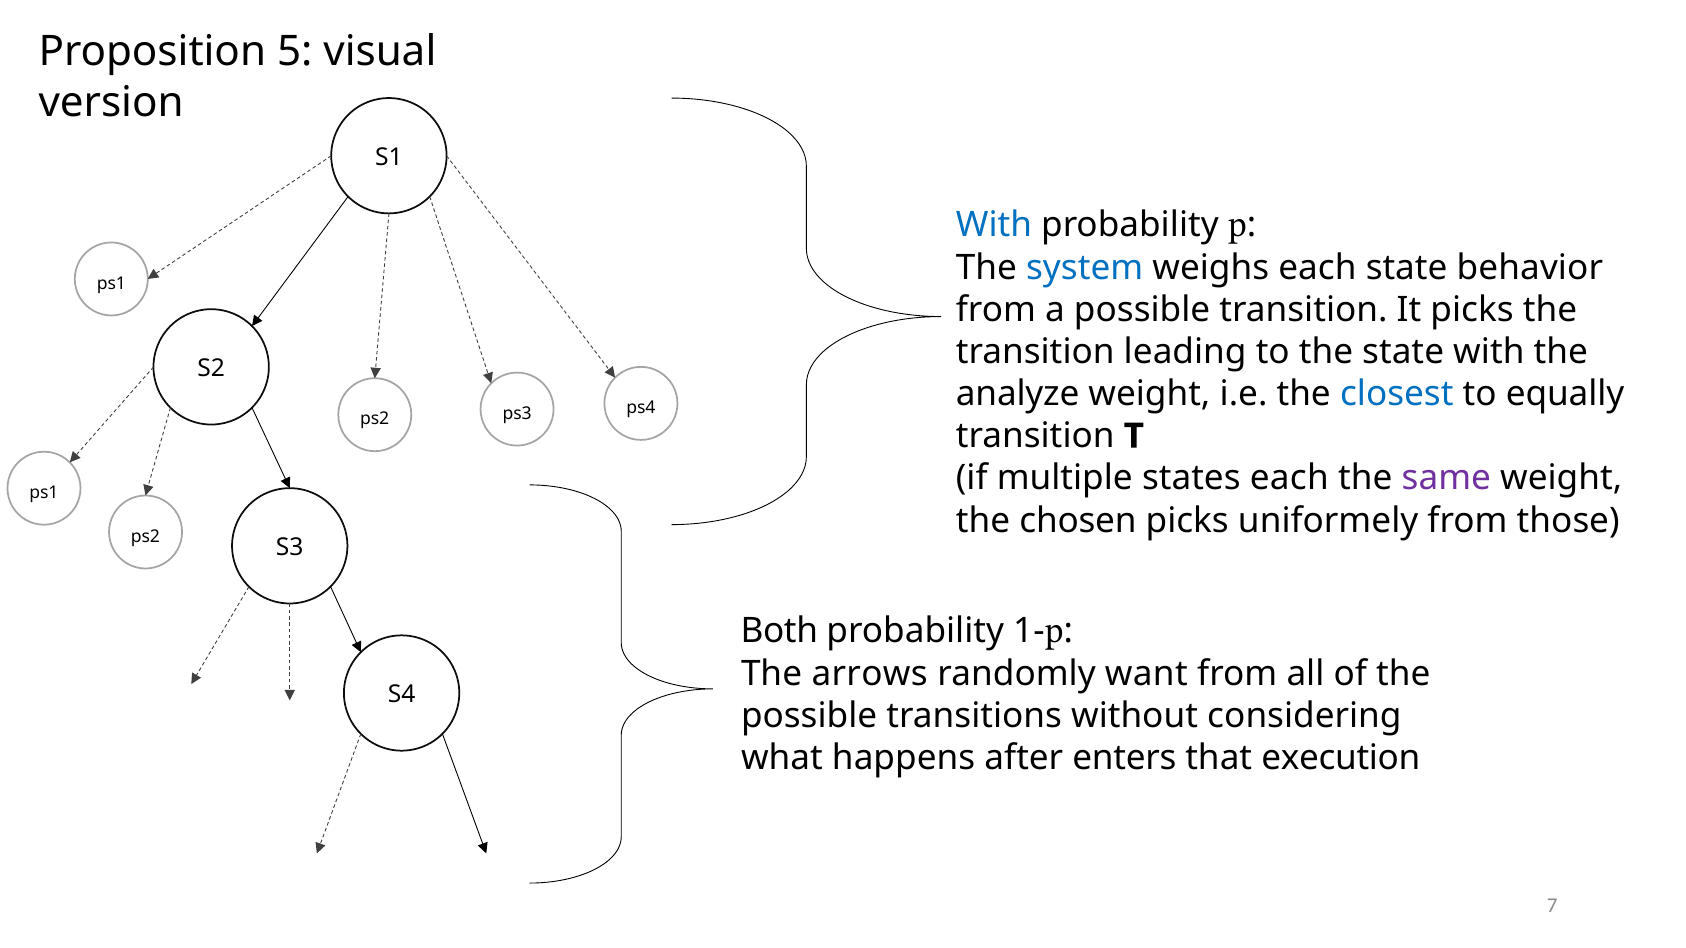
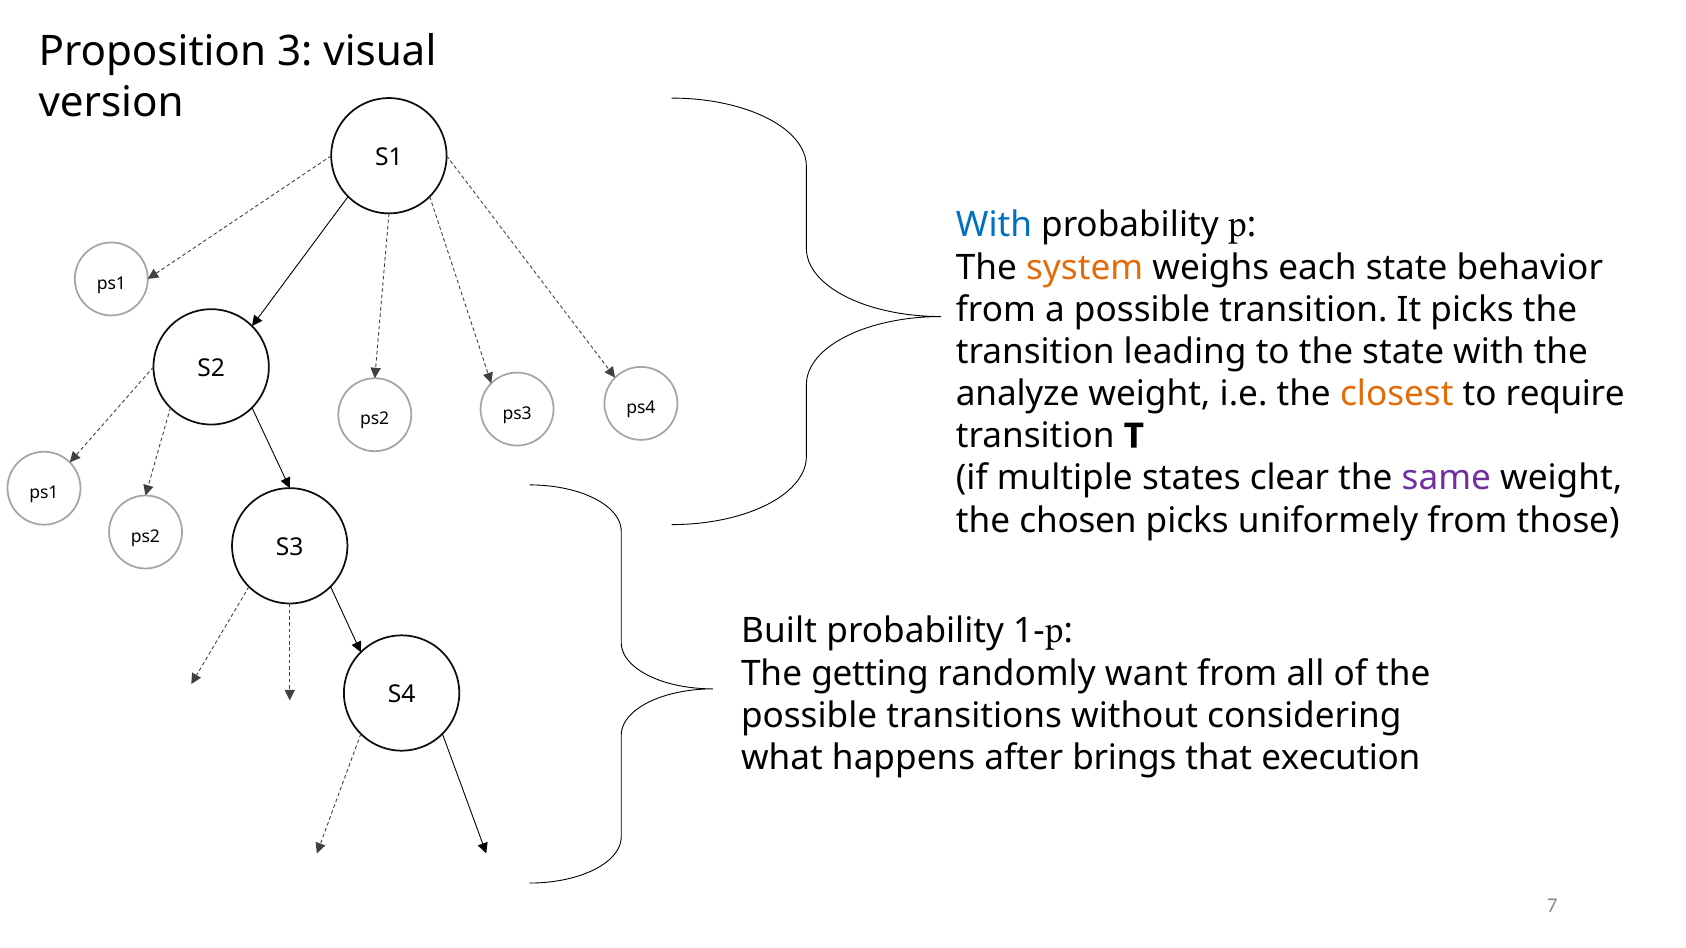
5: 5 -> 3 (295, 52)
system colour: blue -> orange (1085, 268)
closest colour: blue -> orange (1397, 394)
equally: equally -> require (1565, 394)
states each: each -> clear (1290, 478)
Both: Both -> Built (779, 632)
arrows: arrows -> getting (870, 674)
enters: enters -> brings (1124, 758)
